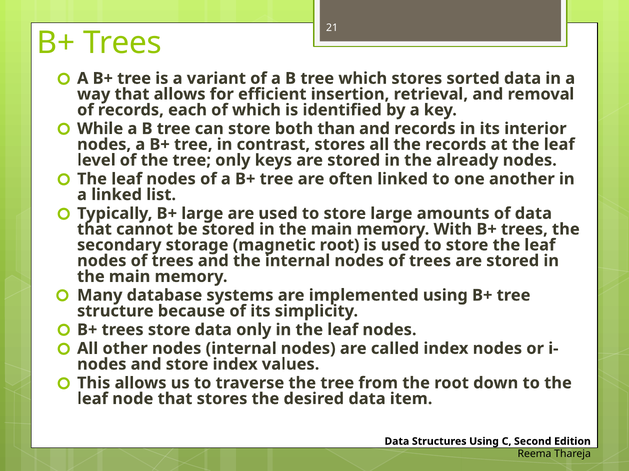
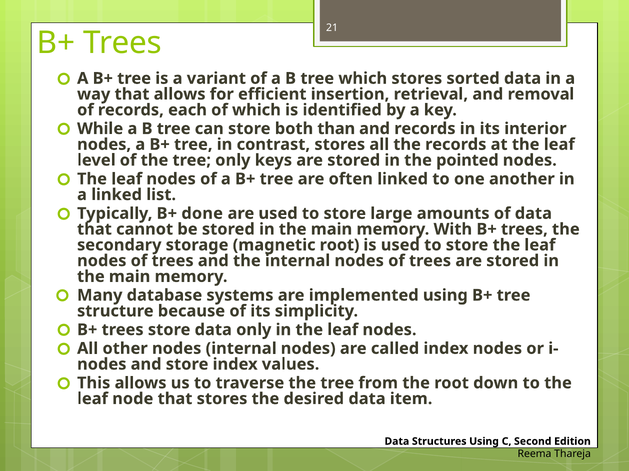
already: already -> pointed (467, 160)
B+ large: large -> done (202, 214)
